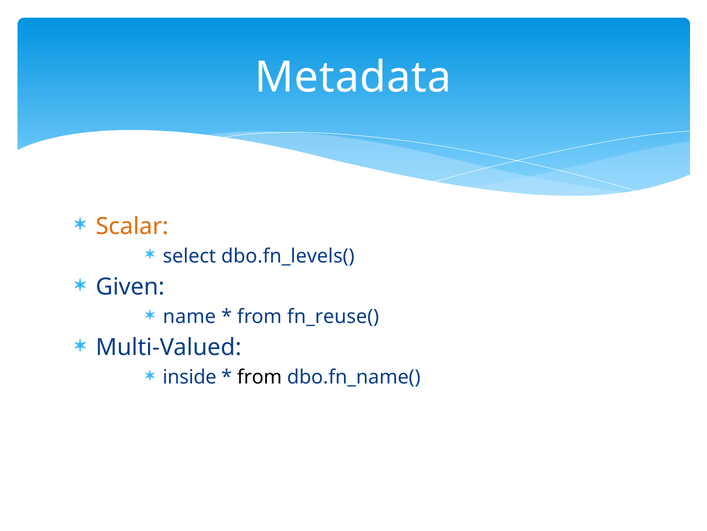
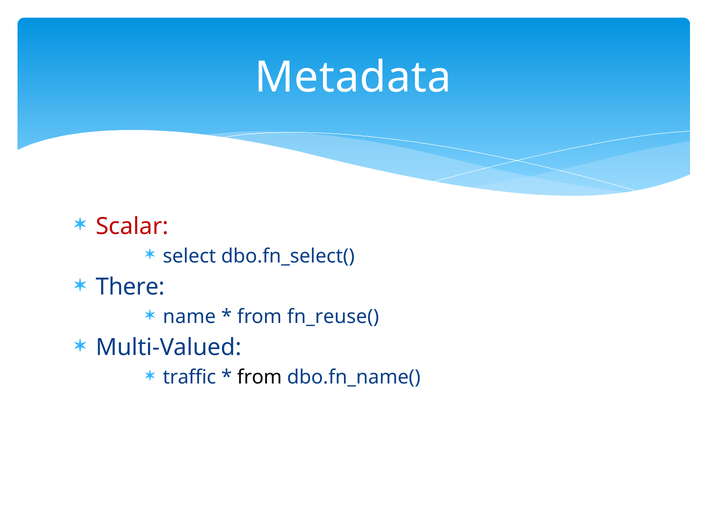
Scalar colour: orange -> red (132, 226)
dbo.fn_levels(: dbo.fn_levels( -> dbo.fn_select( (288, 256)
Given: Given -> There (130, 287)
inside: inside -> traffic (190, 377)
